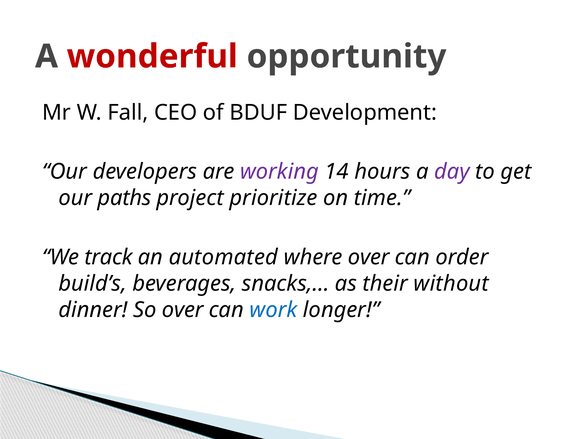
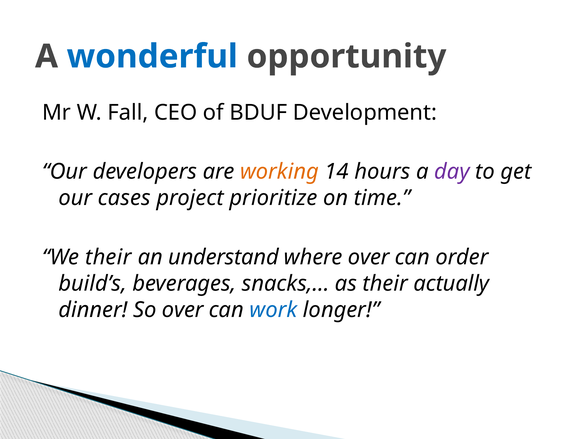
wonderful colour: red -> blue (152, 56)
working colour: purple -> orange (279, 172)
paths: paths -> cases (124, 198)
We track: track -> their (108, 257)
automated: automated -> understand (224, 257)
without: without -> actually (451, 283)
